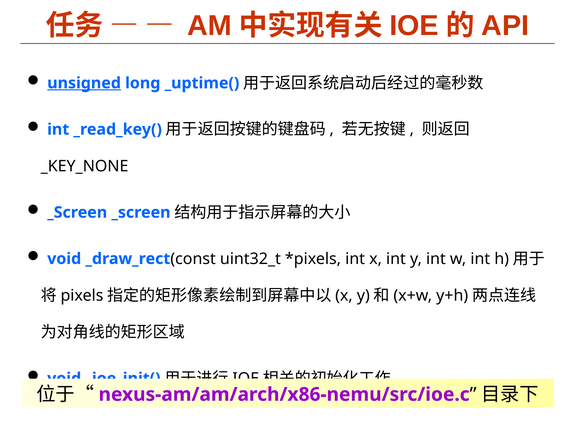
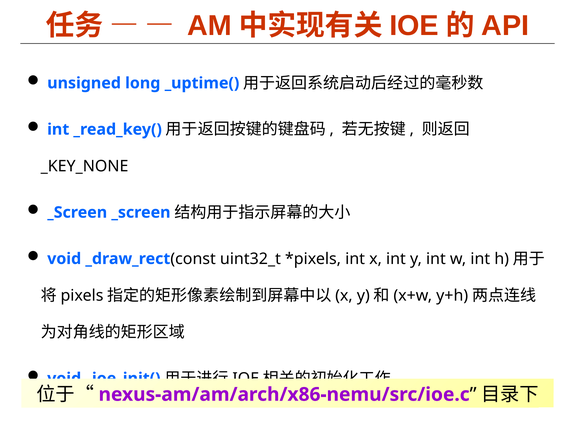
unsigned underline: present -> none (84, 83)
